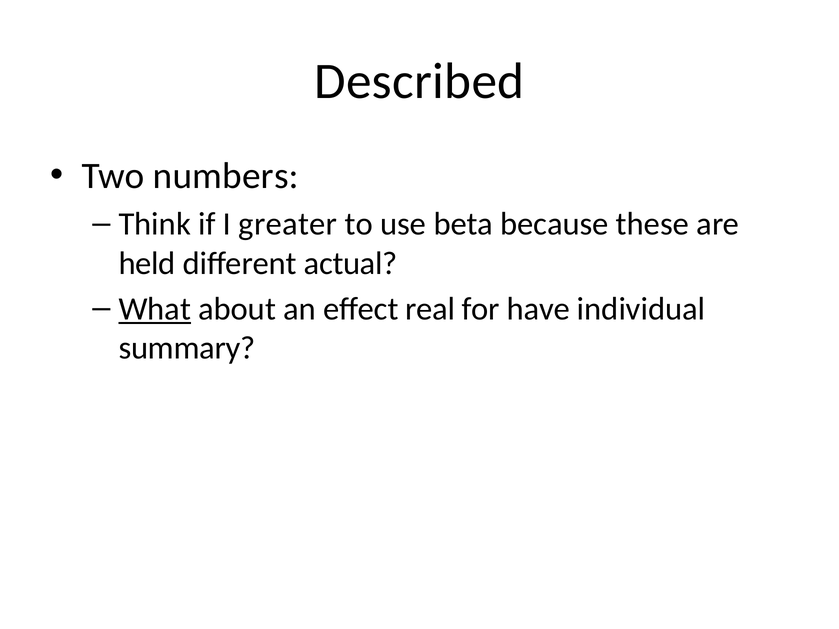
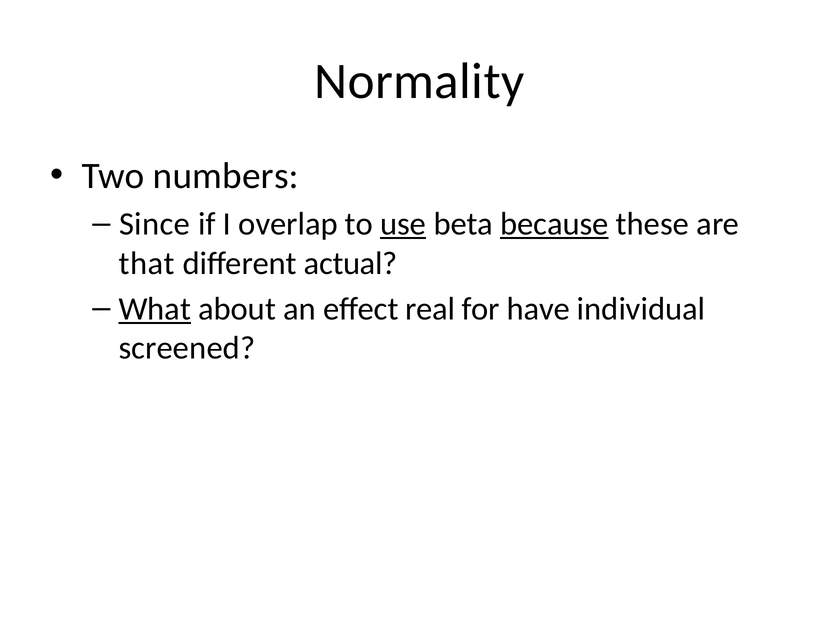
Described: Described -> Normality (419, 81)
Think: Think -> Since (154, 224)
greater: greater -> overlap (288, 224)
use underline: none -> present (403, 224)
because underline: none -> present (554, 224)
held: held -> that (147, 263)
summary: summary -> screened (187, 348)
